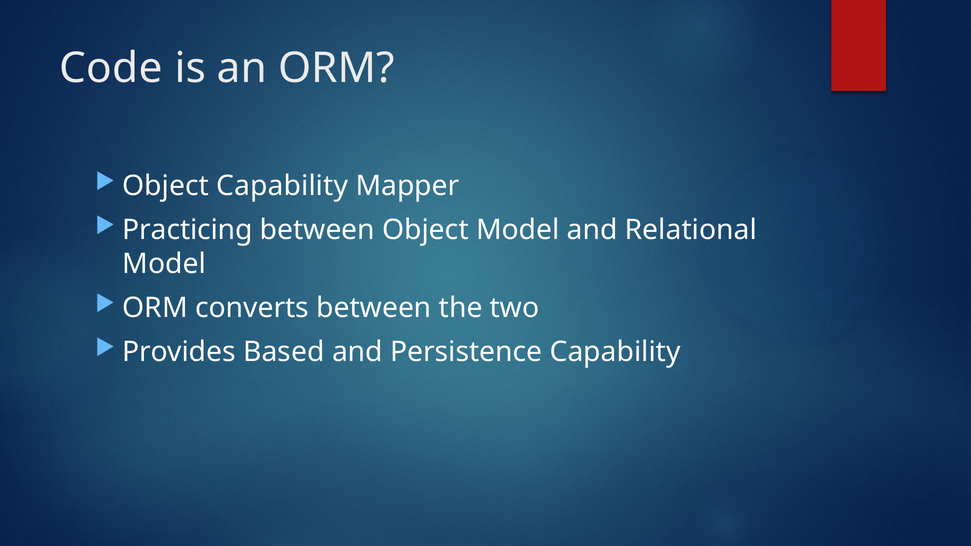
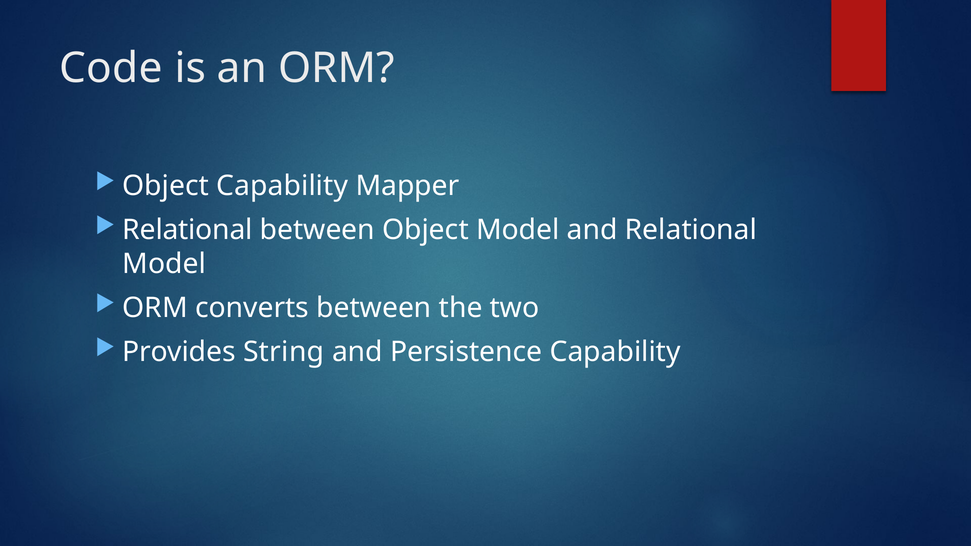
Practicing: Practicing -> Relational (188, 230)
Based: Based -> String (284, 352)
